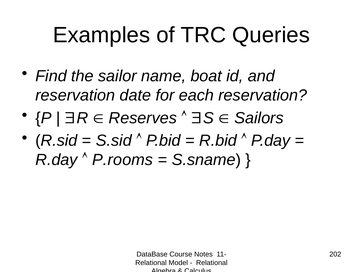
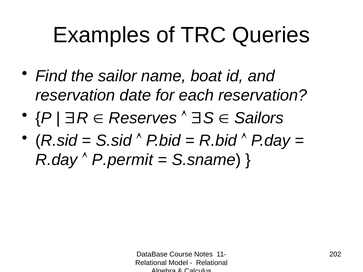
P.rooms: P.rooms -> P.permit (123, 160)
